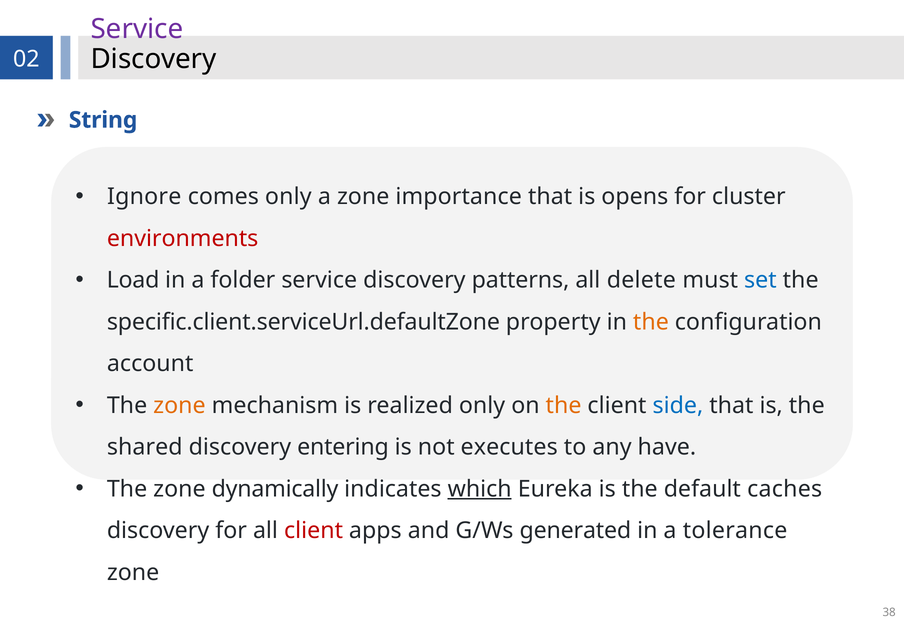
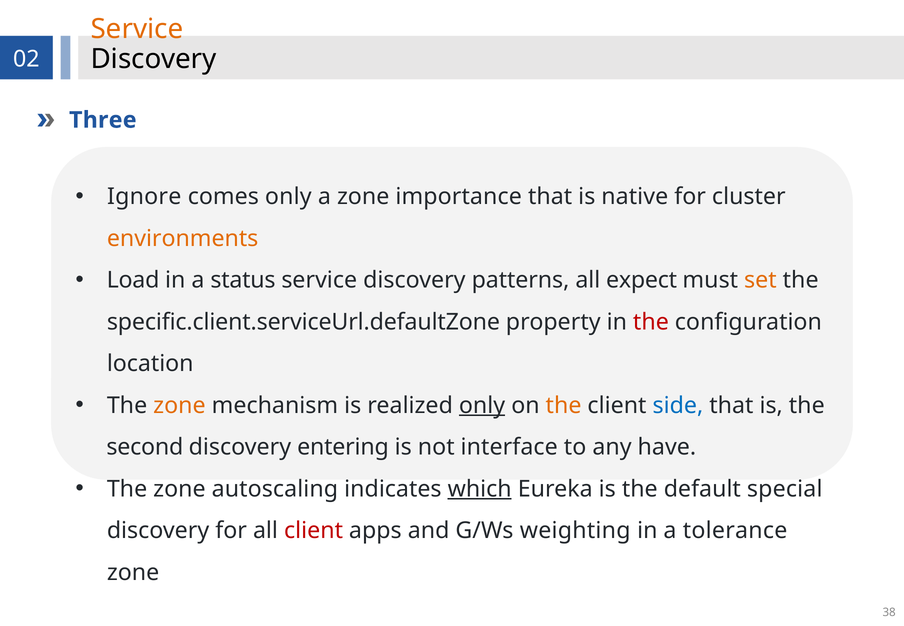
Service colour: purple -> orange (137, 29)
String: String -> Three (103, 120)
opens: opens -> native (635, 197)
environments colour: red -> orange (183, 238)
folder: folder -> status (243, 280)
delete: delete -> expect (642, 280)
set colour: blue -> orange (760, 280)
the colour: orange -> red (651, 322)
account: account -> location (150, 364)
only underline: none -> present (482, 405)
shared: shared -> second (145, 447)
executes: executes -> interface (509, 447)
dynamically: dynamically -> autoscaling (275, 489)
caches: caches -> special (785, 489)
generated: generated -> weighting (575, 531)
